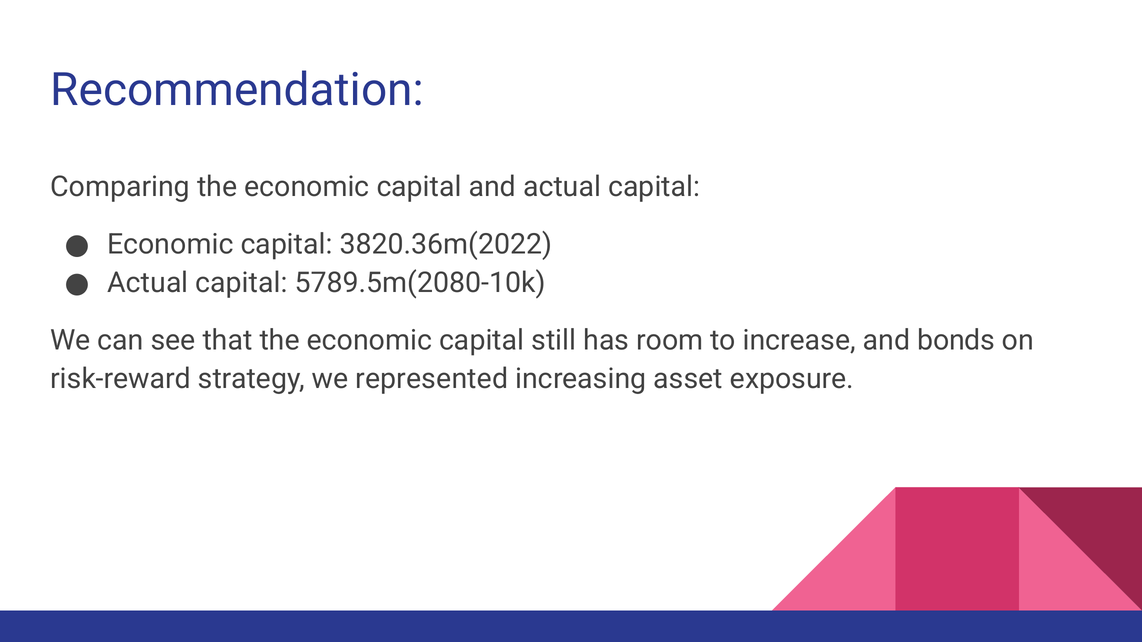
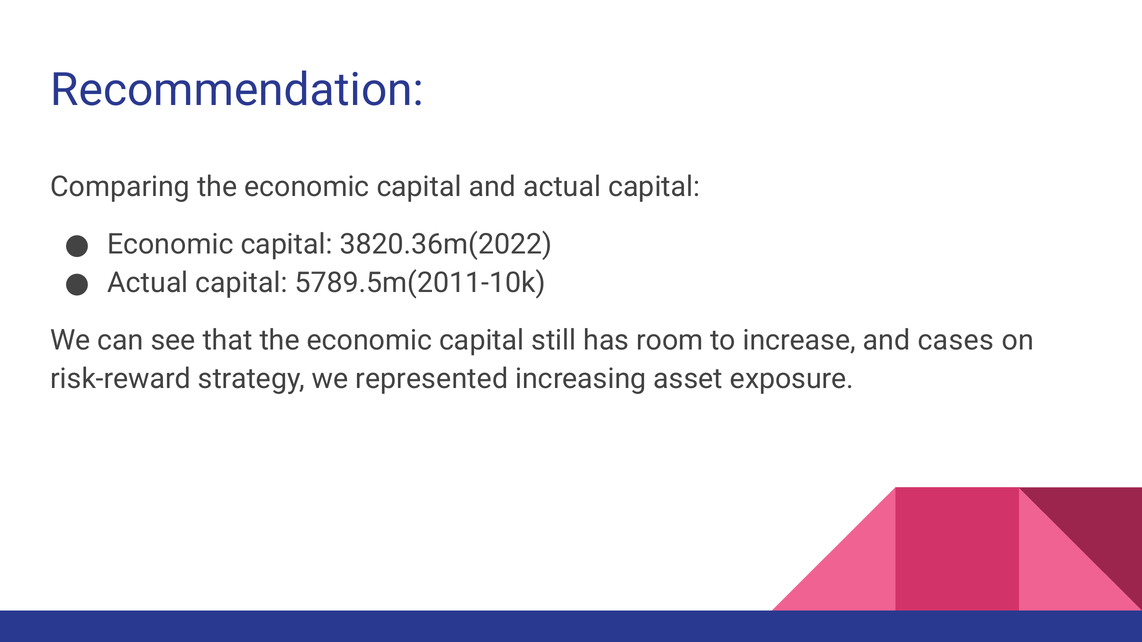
5789.5m(2080-10k: 5789.5m(2080-10k -> 5789.5m(2011-10k (420, 283)
bonds: bonds -> cases (956, 341)
